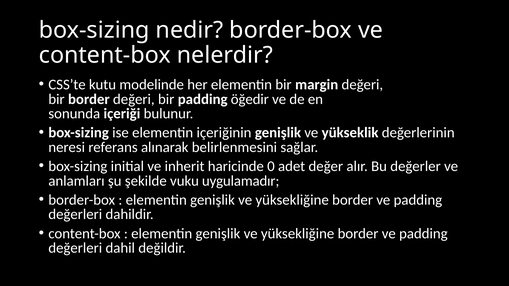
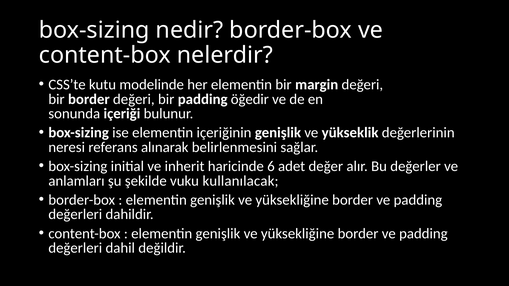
0: 0 -> 6 (271, 167)
uygulamadır: uygulamadır -> kullanılacak (241, 181)
